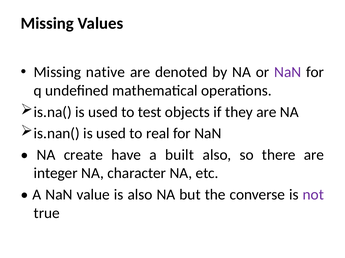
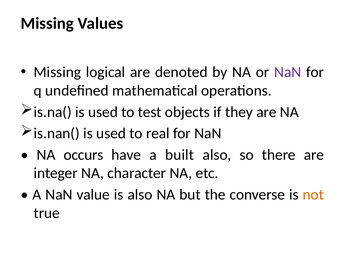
native: native -> logical (106, 72)
create: create -> occurs (84, 155)
not colour: purple -> orange (313, 195)
